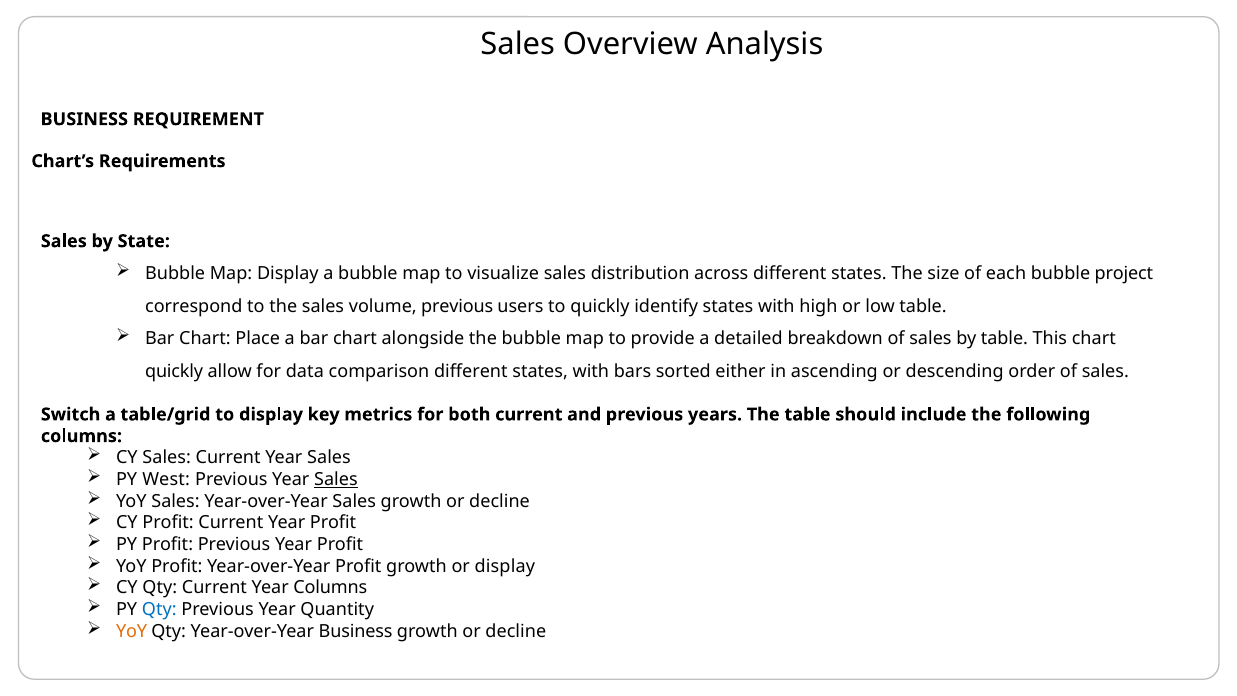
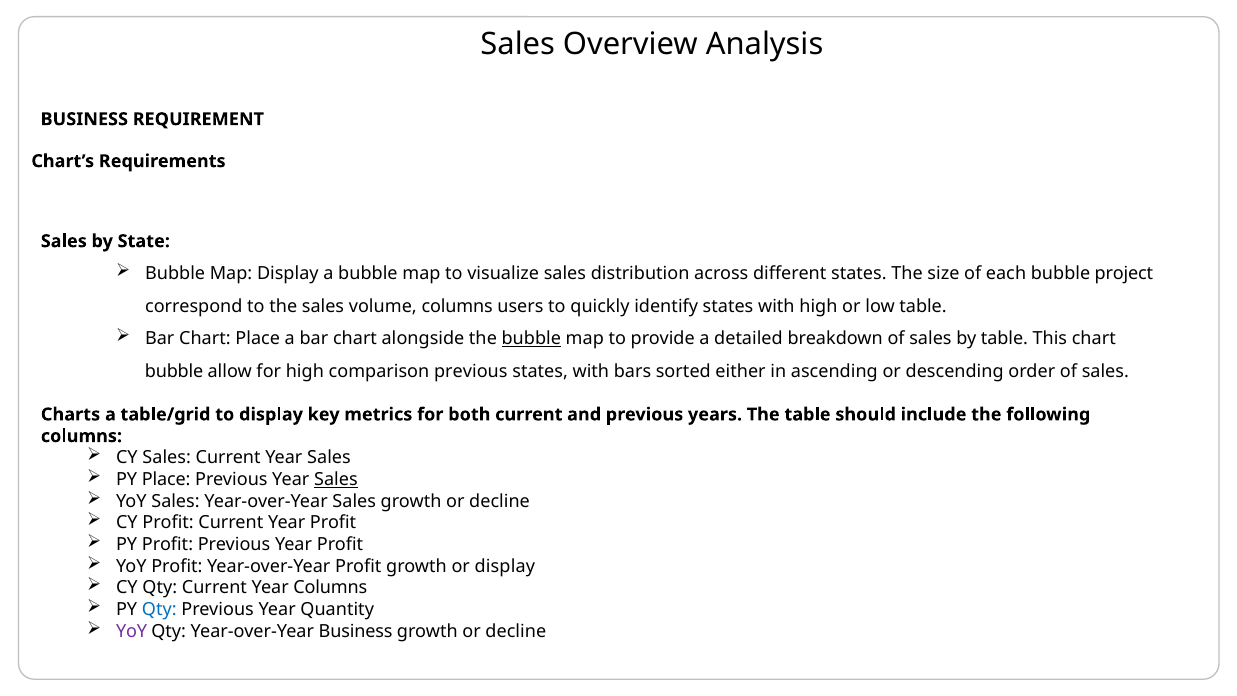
volume previous: previous -> columns (457, 306)
bubble underline: none -> present (531, 339)
quickly: quickly -> bubble (174, 371)
for data: data -> high (305, 371)
comparison different: different -> previous (471, 371)
Switch: Switch -> Charts (70, 414)
PY West: West -> Place (166, 479)
YoY colour: orange -> purple (132, 631)
